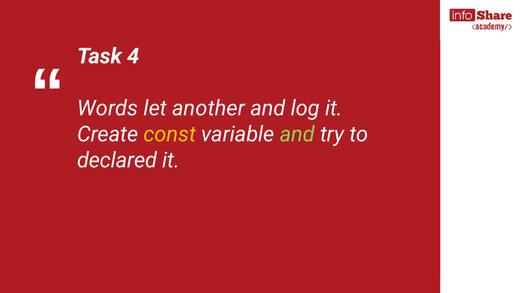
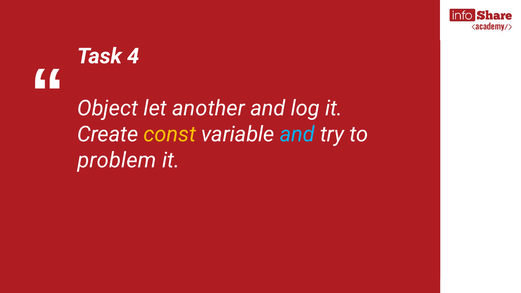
Words: Words -> Object (108, 108)
and colour: light green -> light blue (297, 134)
declared: declared -> problem (117, 160)
